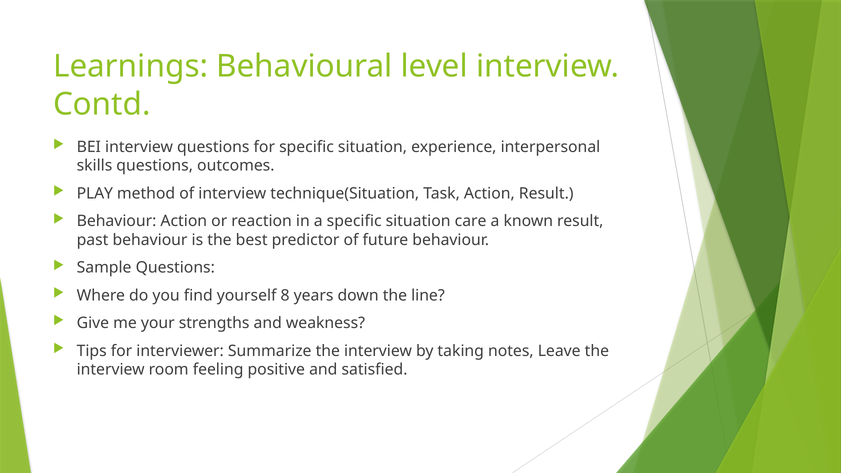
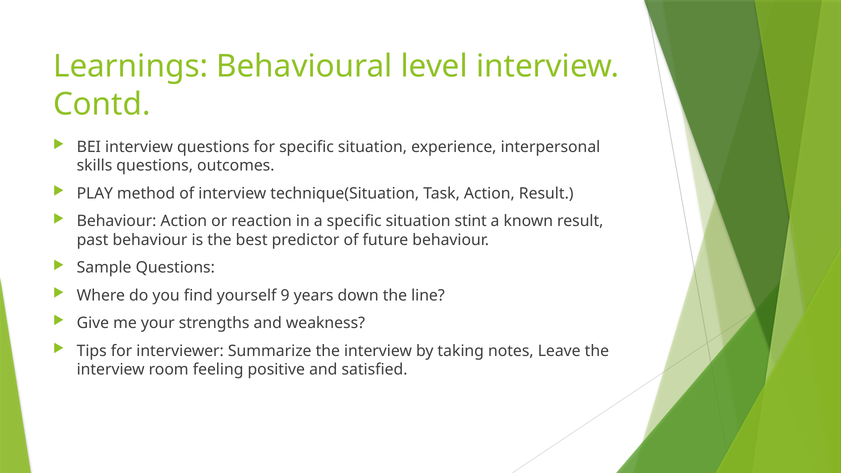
care: care -> stint (471, 221)
8: 8 -> 9 (285, 295)
